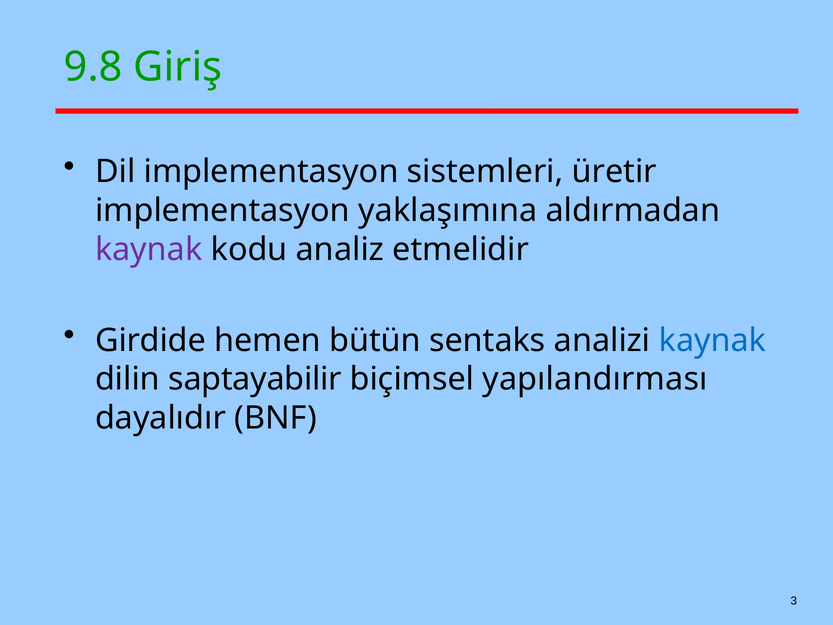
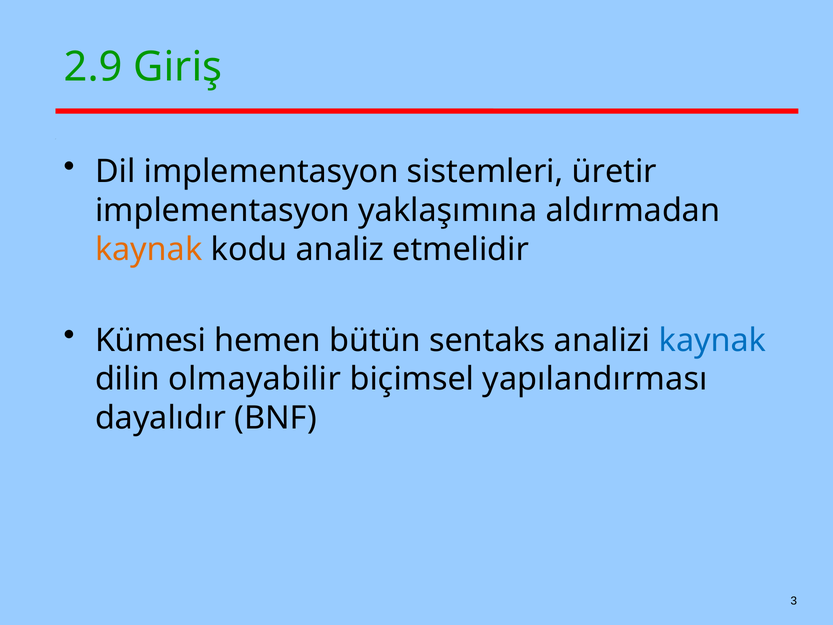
9.8: 9.8 -> 2.9 (93, 67)
kaynak colour: purple -> orange (149, 249)
Girdide: Girdide -> Kümesi (151, 340)
saptayabilir: saptayabilir -> olmayabilir (255, 379)
